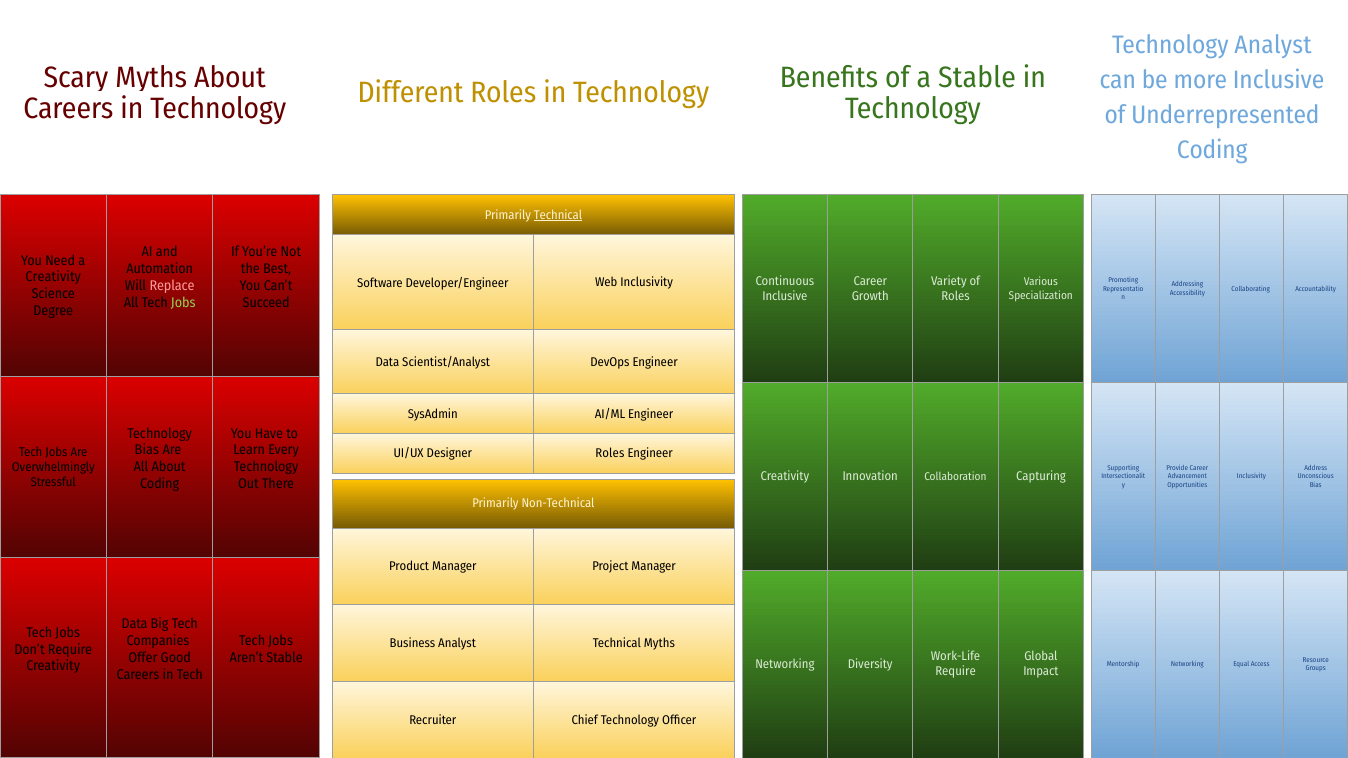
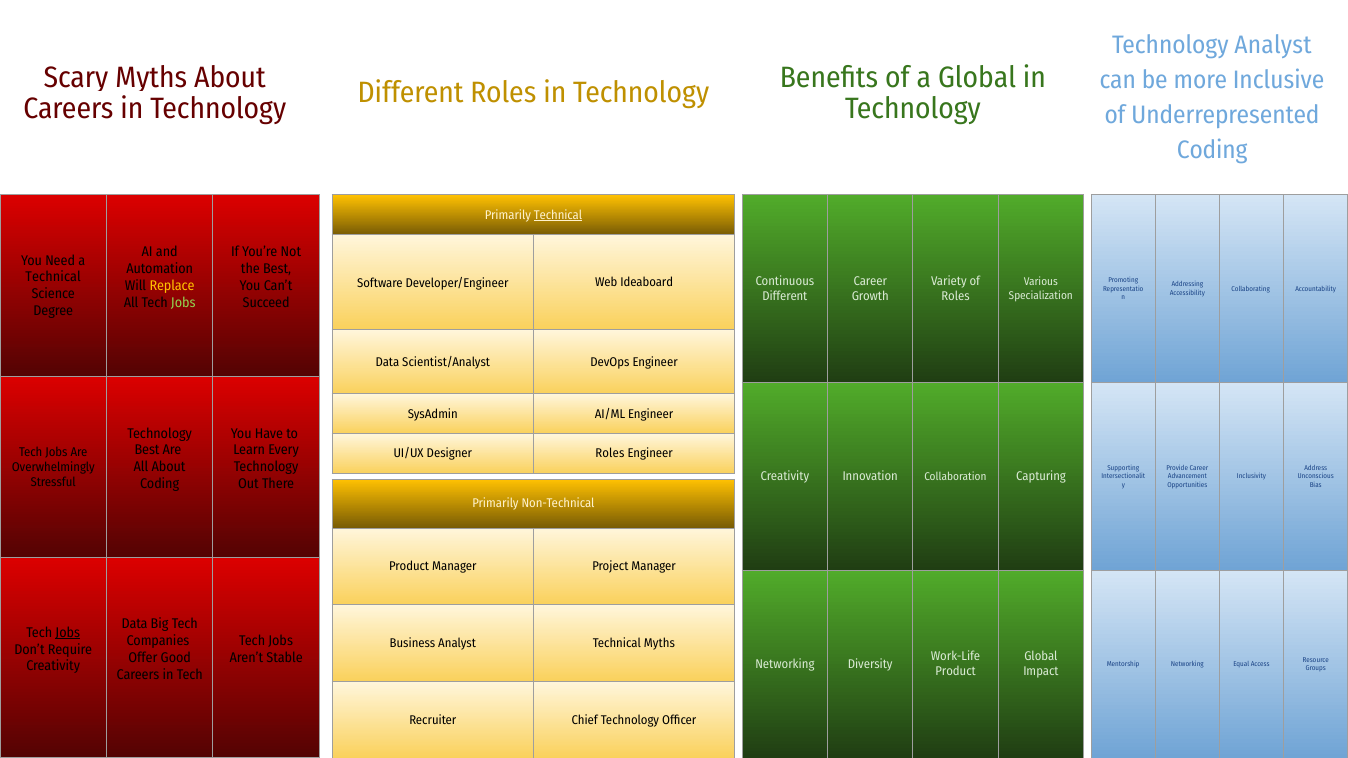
Stable: Stable -> Global (977, 77)
Creativity: Creativity -> Technical (53, 277)
Web Inclusivity: Inclusivity -> Ideaboard (647, 282)
Replace colour: pink -> yellow (172, 286)
Inclusive: Inclusive -> Different (785, 296)
Bias: Bias -> Best (147, 450)
Jobs underline: none -> present (68, 633)
Require: Require -> Product (956, 672)
